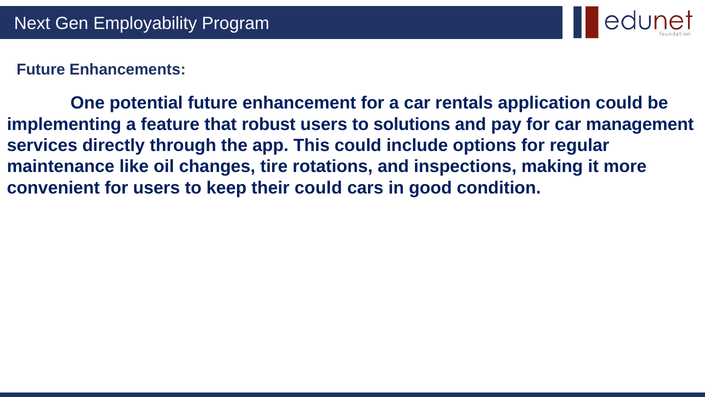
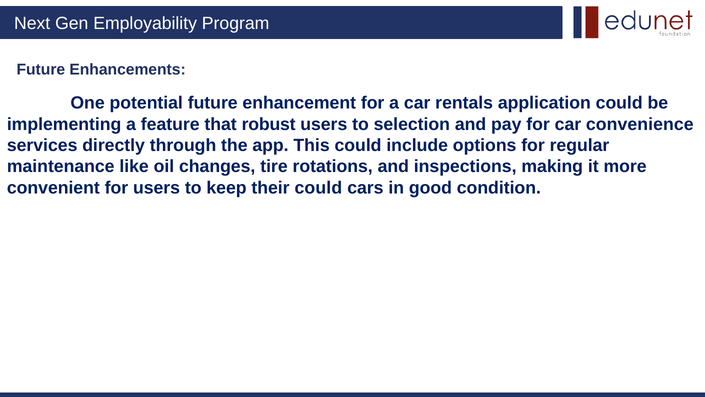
solutions: solutions -> selection (412, 124)
management: management -> convenience (640, 124)
